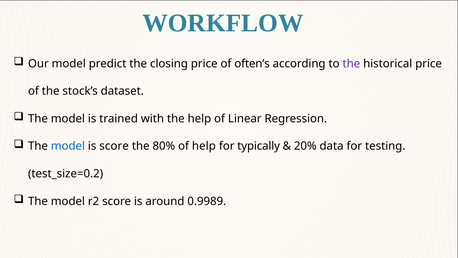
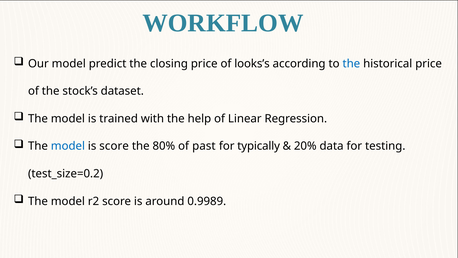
often’s: often’s -> looks’s (252, 64)
the colour: purple -> blue (351, 64)
of help: help -> past (204, 146)
